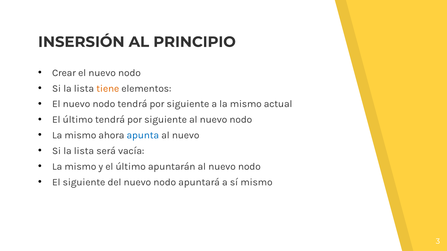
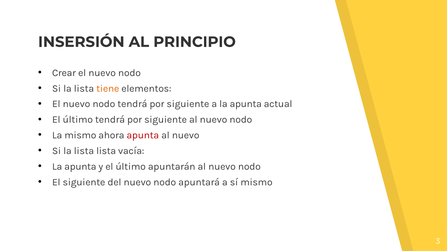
a la mismo: mismo -> apunta (246, 104)
apunta colour: blue -> red (143, 136)
lista será: será -> lista (106, 151)
mismo: mismo -> apunta (80, 167)
